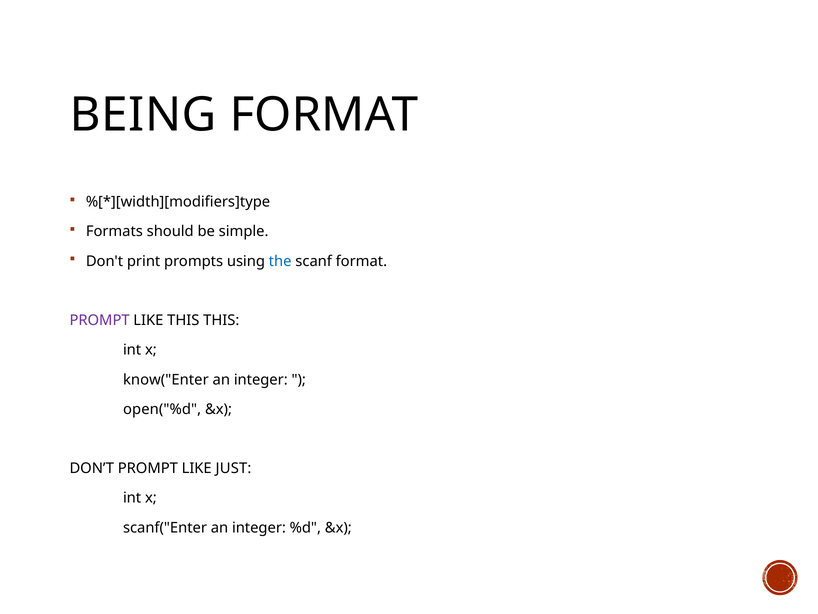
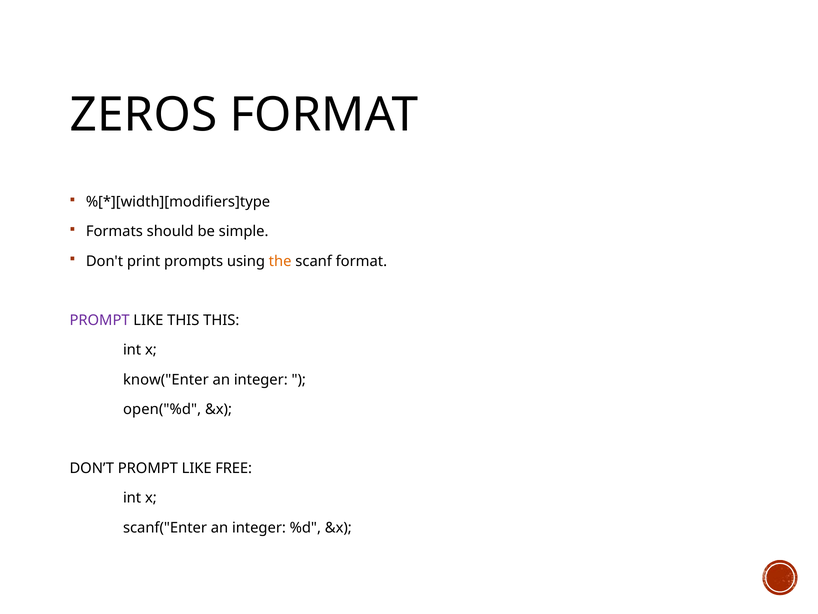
BEING: BEING -> ZEROS (143, 115)
the colour: blue -> orange (280, 261)
JUST: JUST -> FREE (234, 468)
